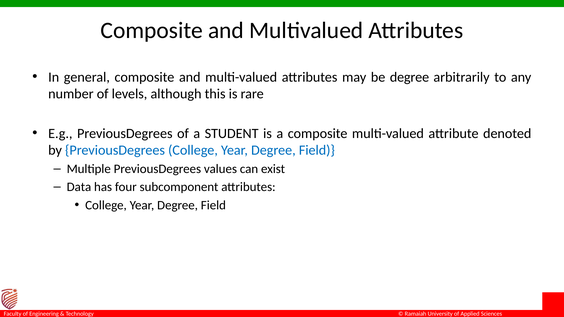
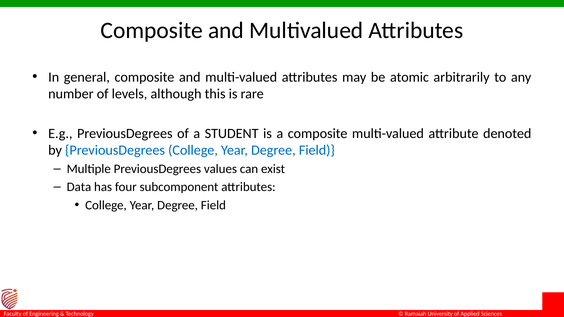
be degree: degree -> atomic (409, 77)
